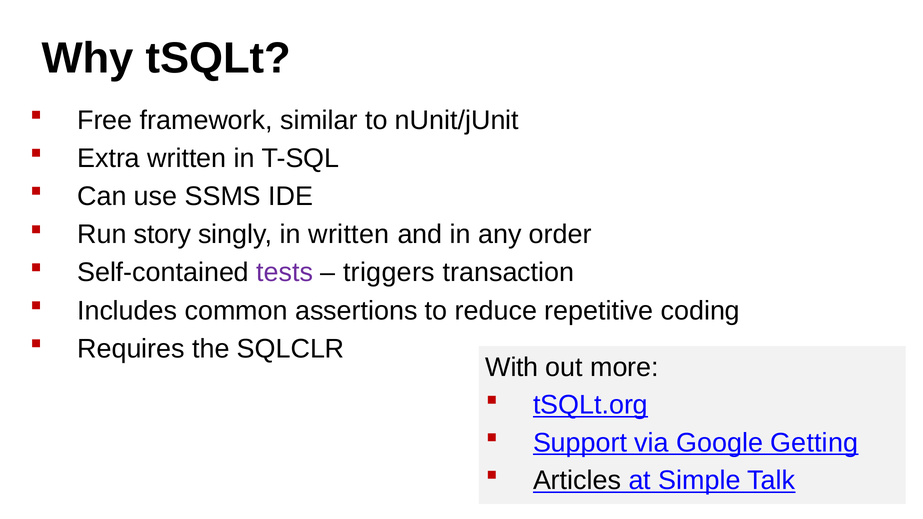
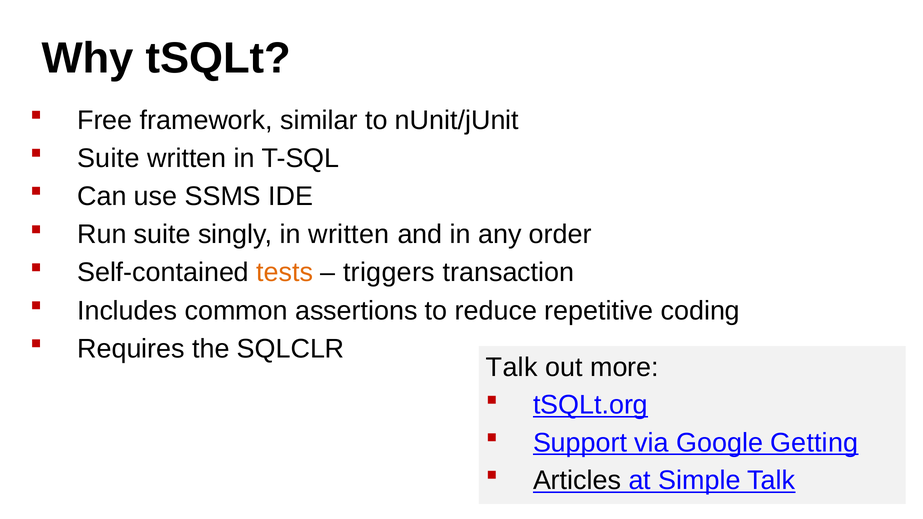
Extra: Extra -> Suite (108, 158)
Run story: story -> suite (162, 235)
tests colour: purple -> orange (285, 273)
With: With -> Talk (512, 368)
